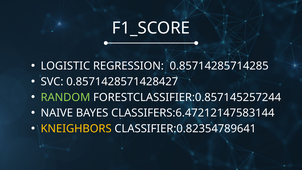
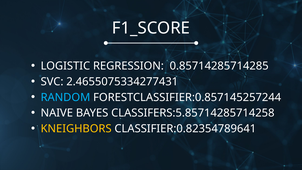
0.8571428571428427: 0.8571428571428427 -> 2.4655075334277431 (122, 82)
RANDOM colour: light green -> light blue (65, 97)
CLASSIFERS:6.47212147583144: CLASSIFERS:6.47212147583144 -> CLASSIFERS:5.85714285714258 (193, 113)
